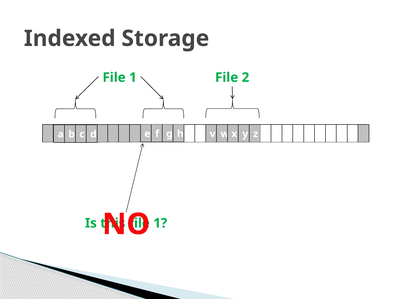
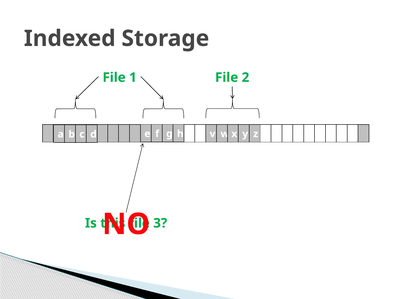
1: 1 -> 3 (160, 223)
